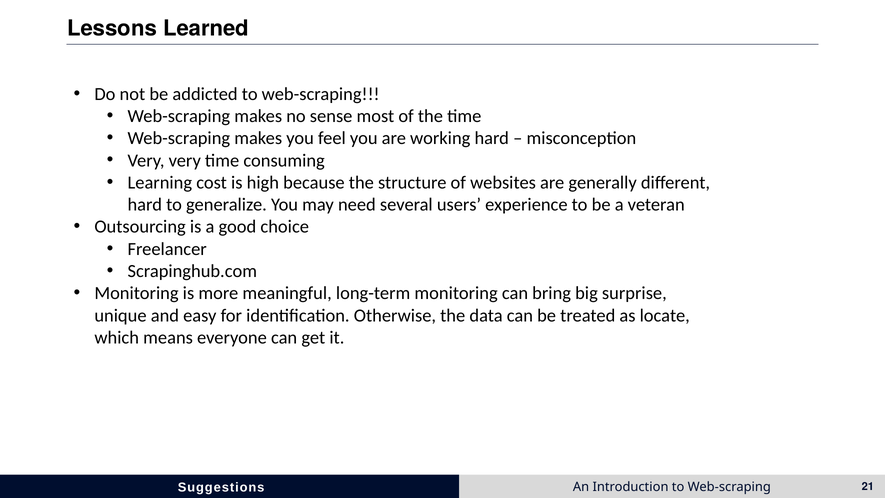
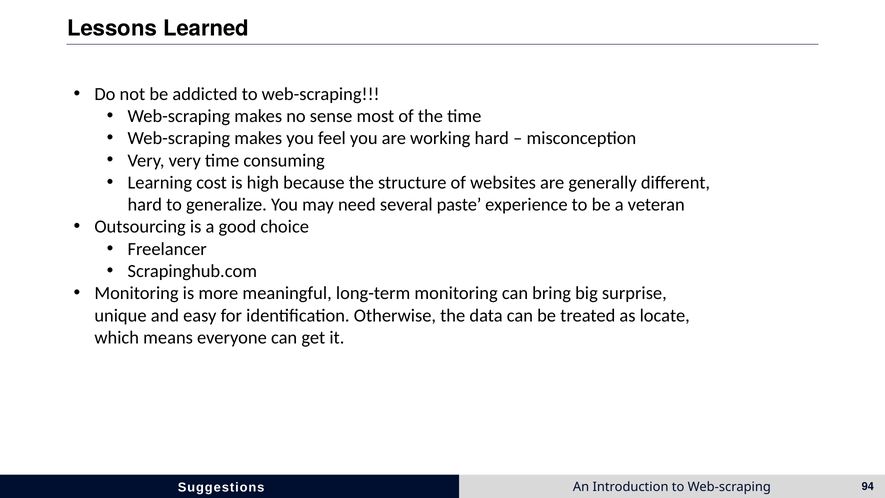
users: users -> paste (459, 205)
21: 21 -> 94 (868, 487)
